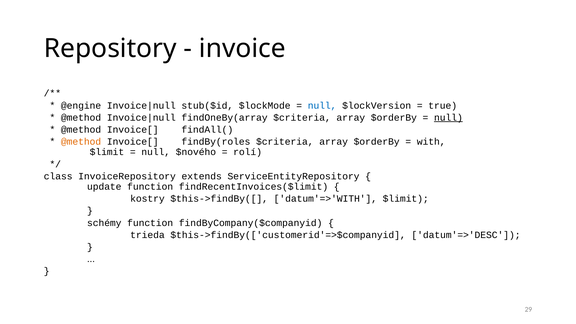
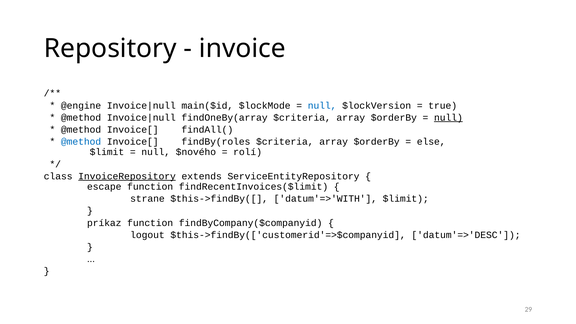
stub($id: stub($id -> main($id (207, 106)
@method colour: orange -> blue (81, 142)
with: with -> else (431, 142)
InvoiceRepository underline: none -> present (127, 176)
update: update -> escape (104, 187)
kostry: kostry -> strane (147, 199)
schémy: schémy -> príkaz (104, 223)
trieda: trieda -> logout (147, 235)
